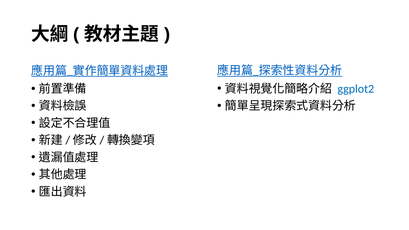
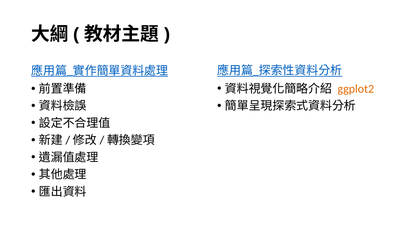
ggplot2 colour: blue -> orange (356, 89)
